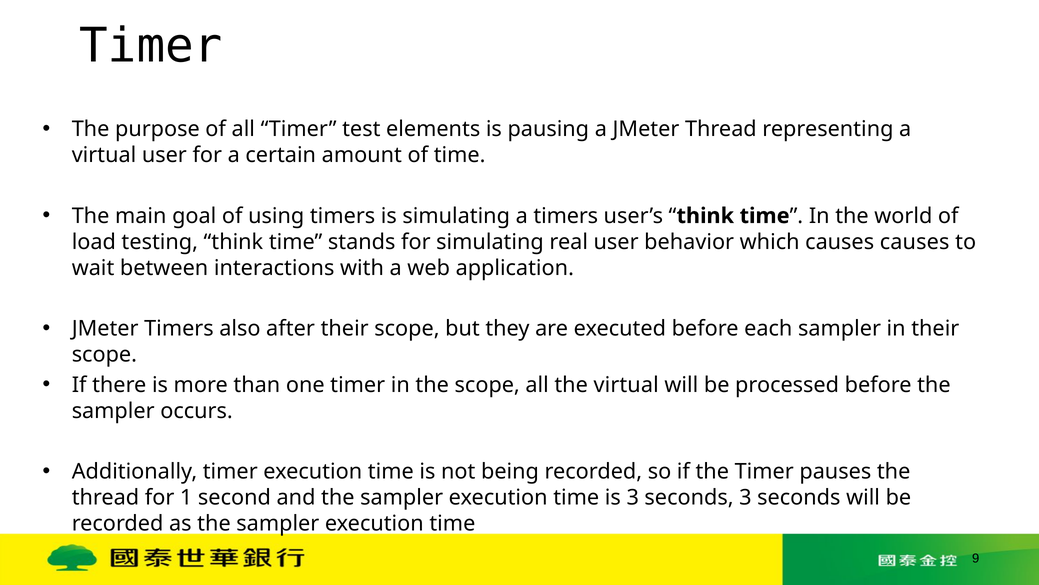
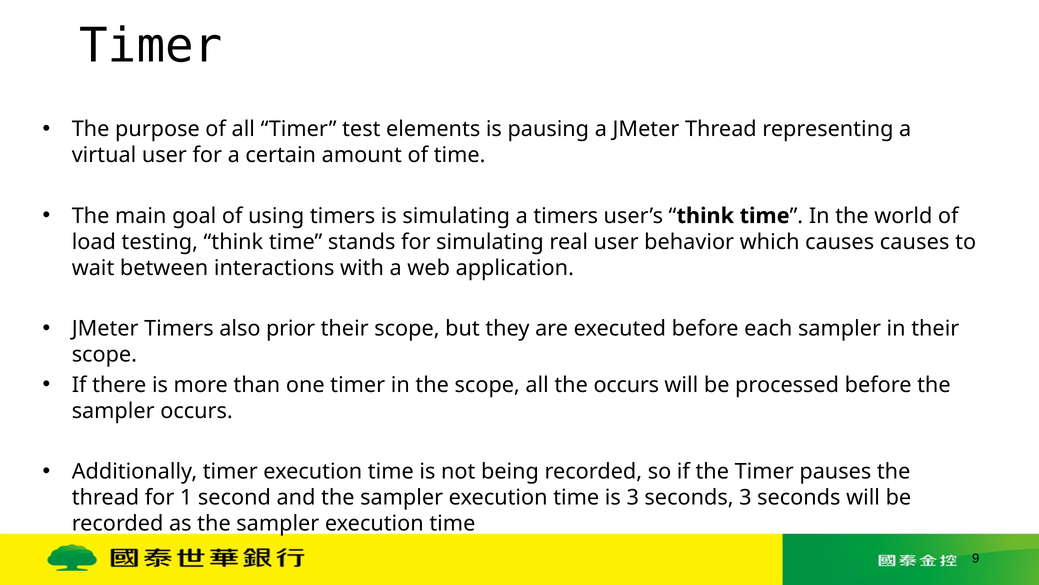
after: after -> prior (291, 328)
the virtual: virtual -> occurs (626, 385)
